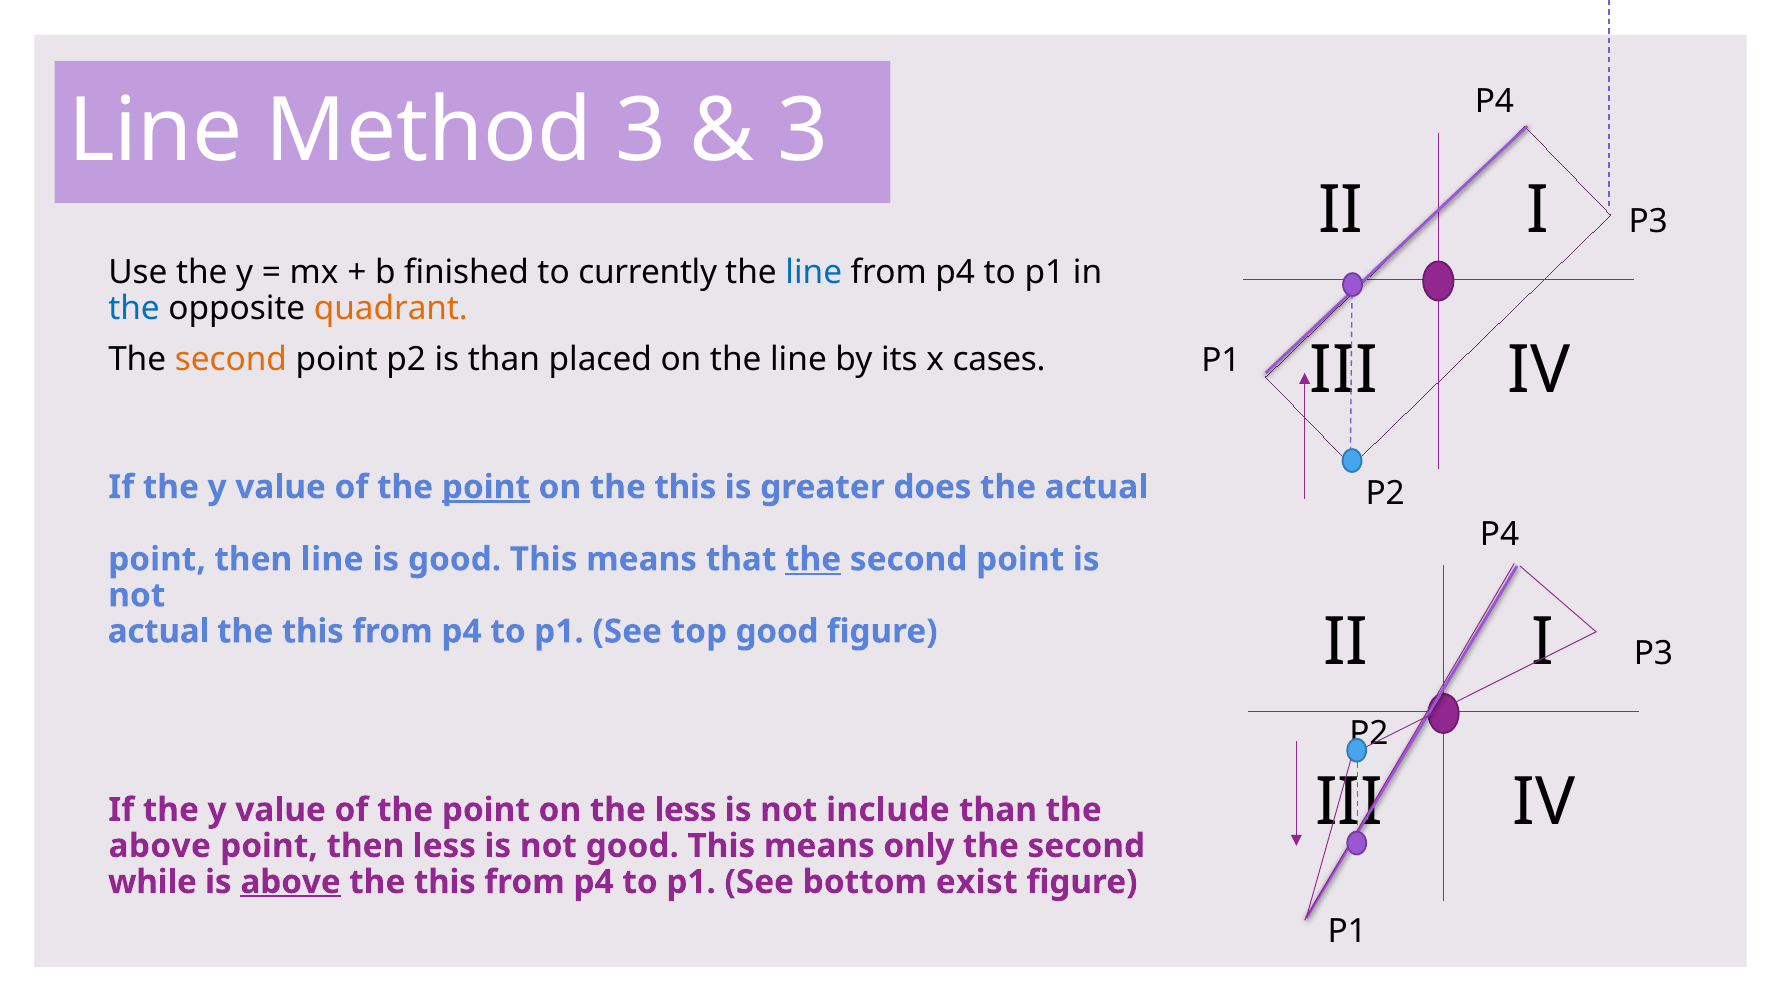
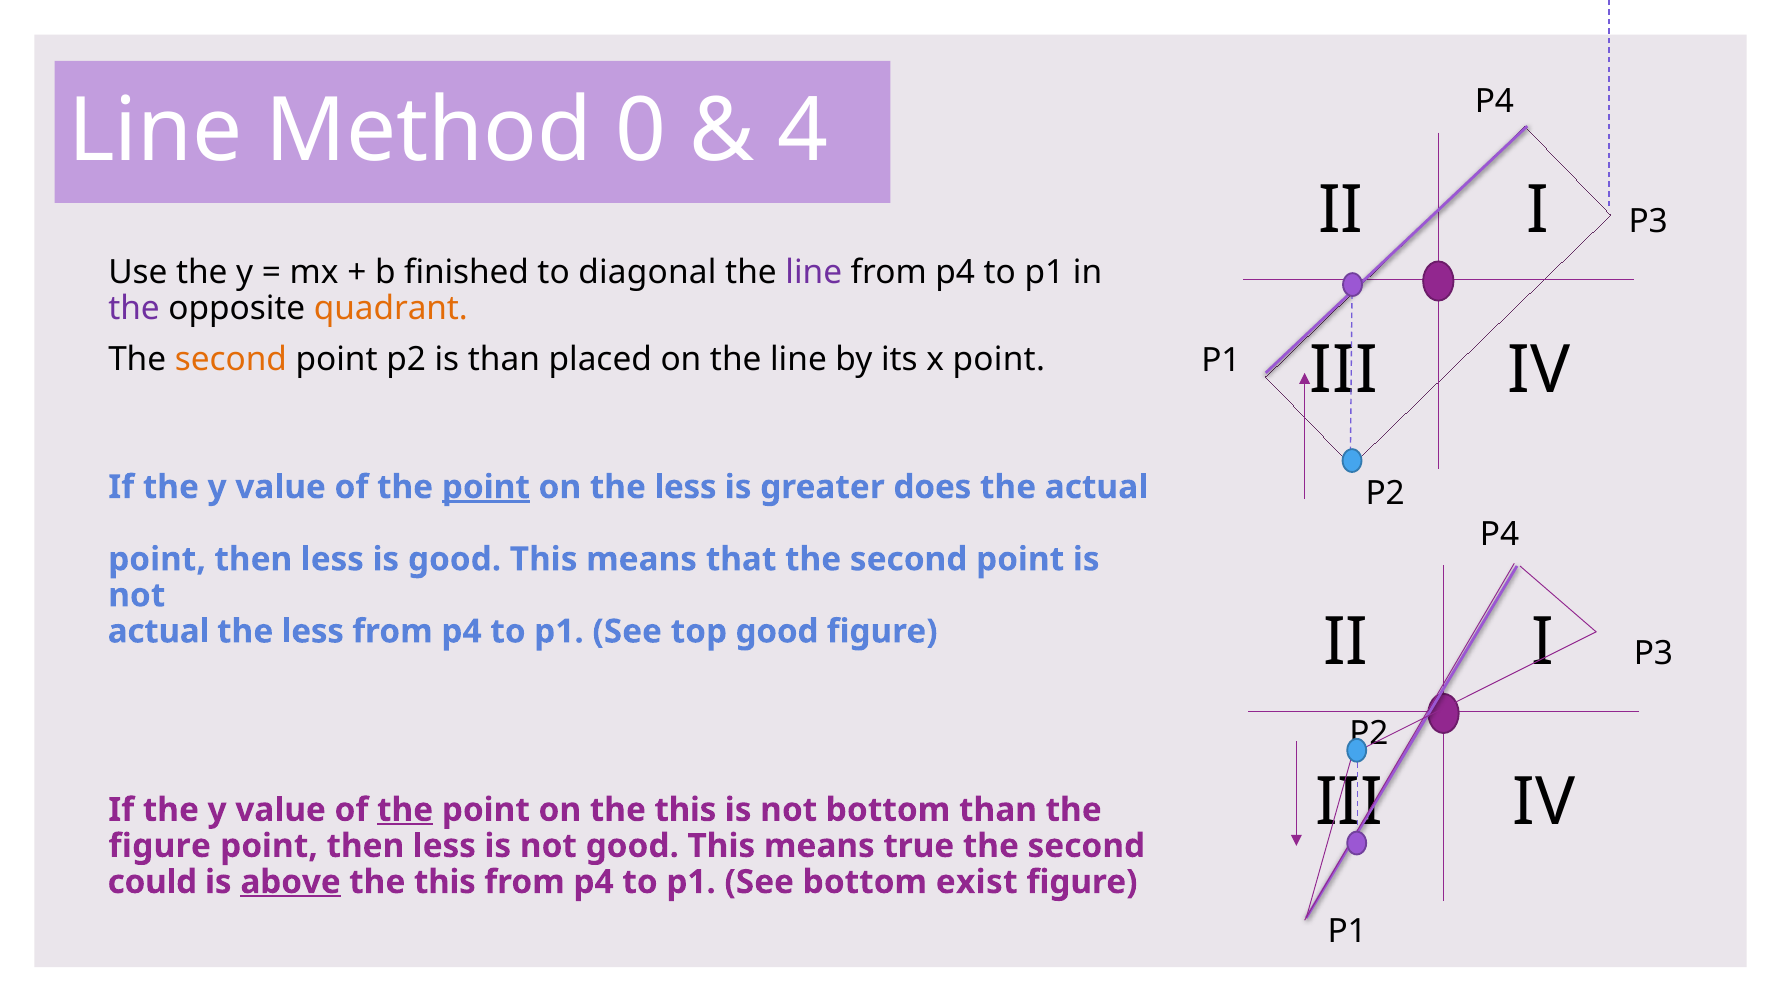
Method 3: 3 -> 0 (641, 131)
3: 3 -> 4 (803, 131)
currently: currently -> diagonal (647, 273)
line colour: blue -> purple (814, 273)
the colour: blue -> purple (134, 309)
x cases: cases -> point (999, 360)
on the this: this -> less (685, 487)
line: line -> less (332, 559)
the underline: present -> none (813, 559)
this: this -> less (313, 631)
the underline: none -> present (405, 810)
on the less: less -> this (685, 810)
not include: include -> bottom (888, 810)
above: above -> figure (160, 846)
only: only -> true (919, 846)
while: while -> could (152, 882)
